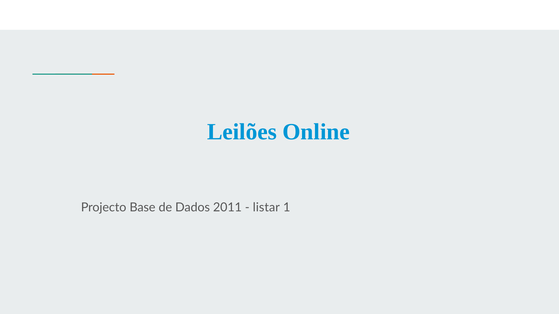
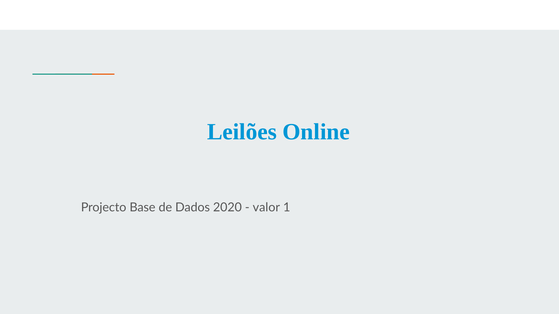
2011: 2011 -> 2020 (227, 208)
listar: listar -> valor (266, 208)
